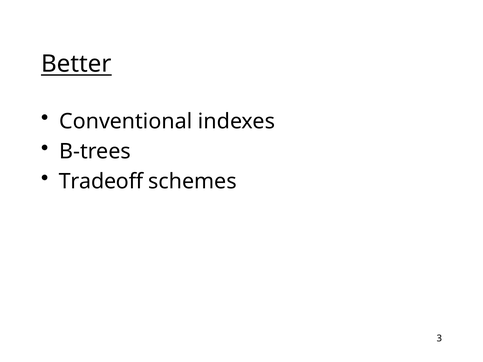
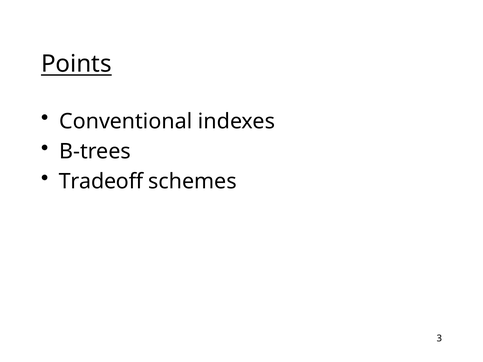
Better: Better -> Points (76, 64)
